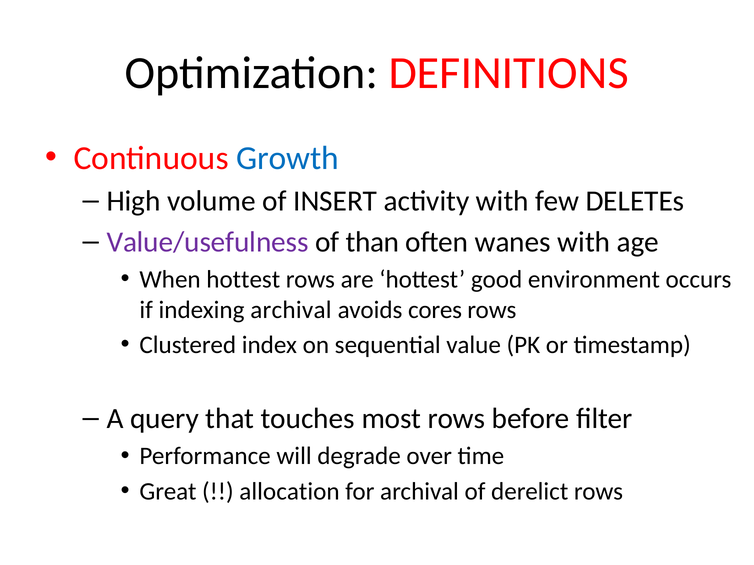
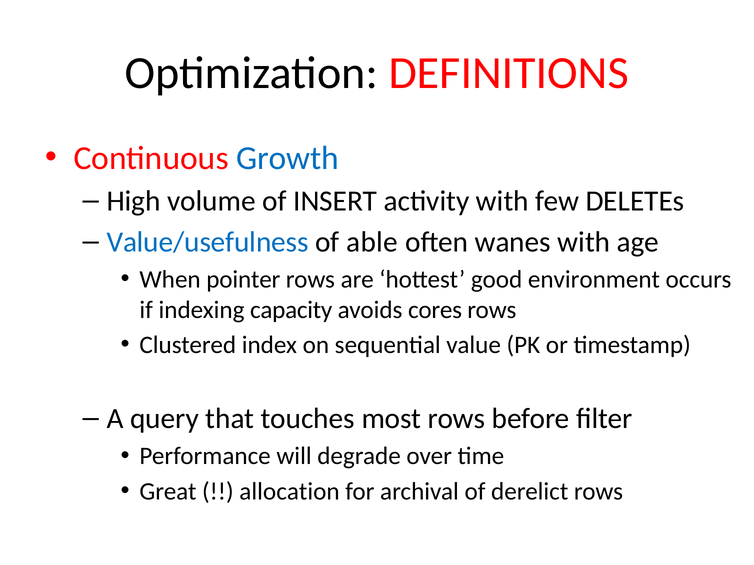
Value/usefulness colour: purple -> blue (208, 242)
than: than -> able (372, 242)
When hottest: hottest -> pointer (243, 280)
indexing archival: archival -> capacity (291, 310)
